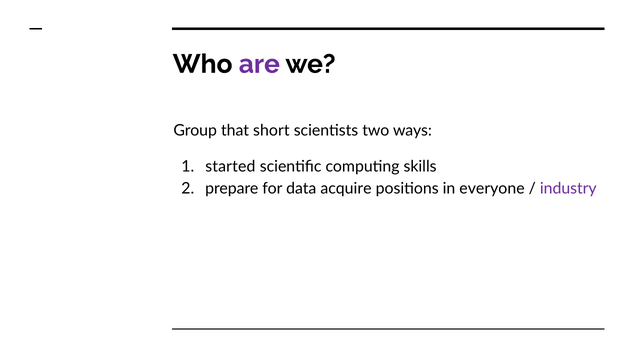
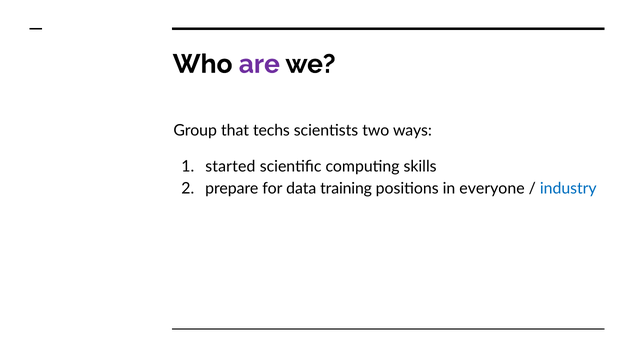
short: short -> techs (271, 130)
acquire: acquire -> training (346, 188)
industry colour: purple -> blue (568, 188)
